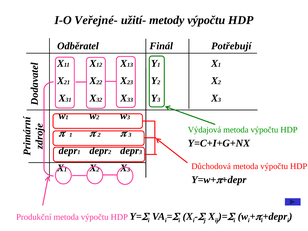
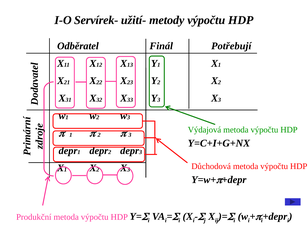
Veřejné-: Veřejné- -> Servírek- (96, 20)
